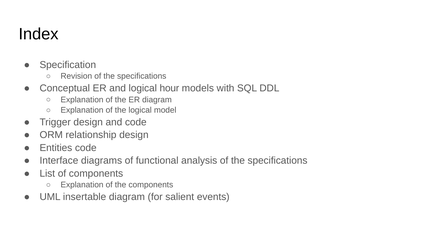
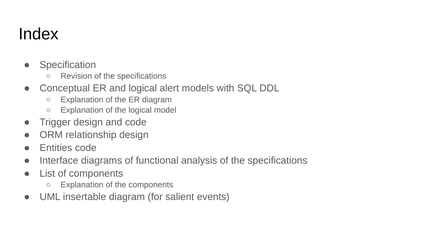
hour: hour -> alert (169, 88)
